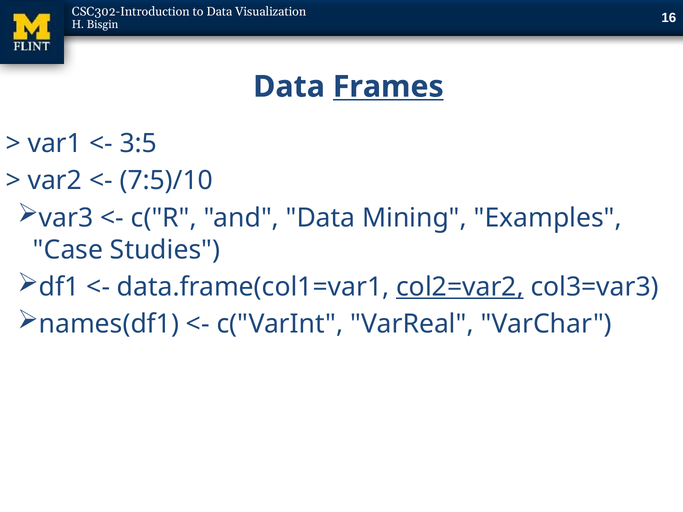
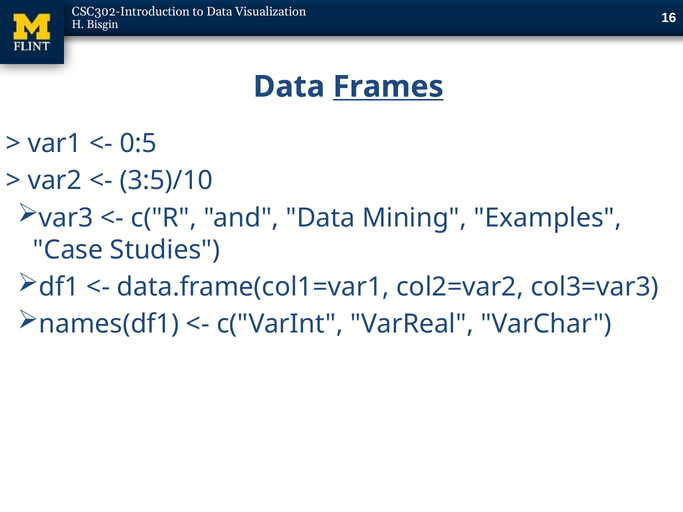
3:5: 3:5 -> 0:5 (138, 144)
7:5)/10: 7:5)/10 -> 3:5)/10 (166, 181)
col2=var2 underline: present -> none (460, 287)
